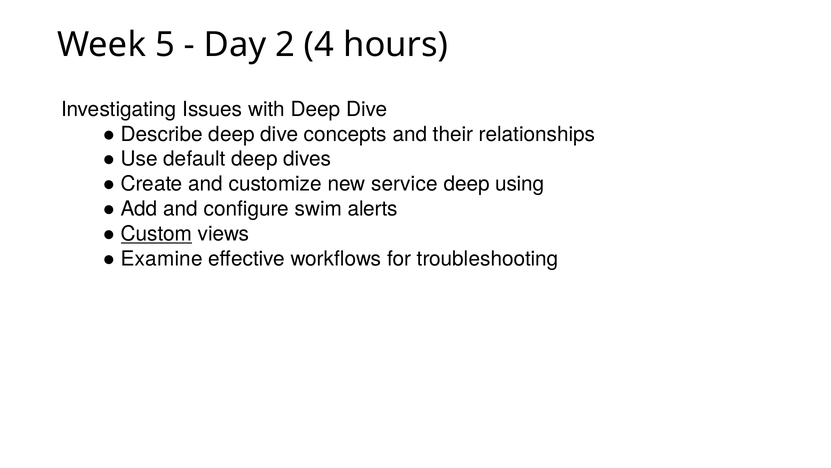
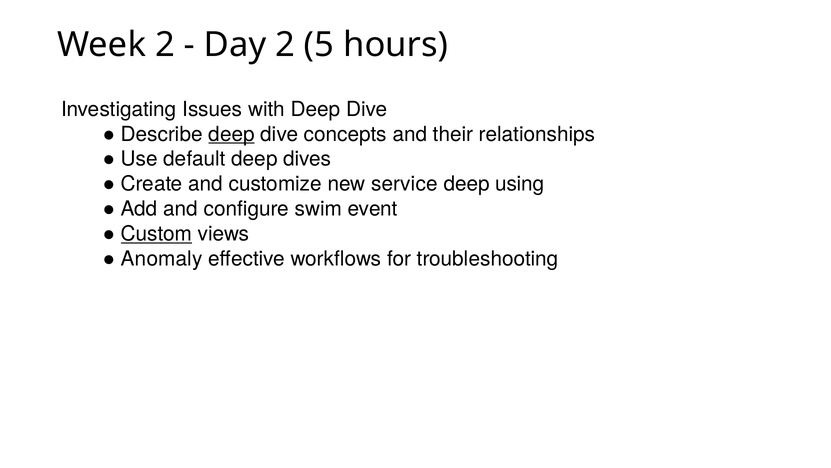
Week 5: 5 -> 2 (165, 45)
4: 4 -> 5 (319, 45)
deep underline: none -> present (232, 134)
alerts: alerts -> event (373, 209)
Examine: Examine -> Anomaly (162, 259)
